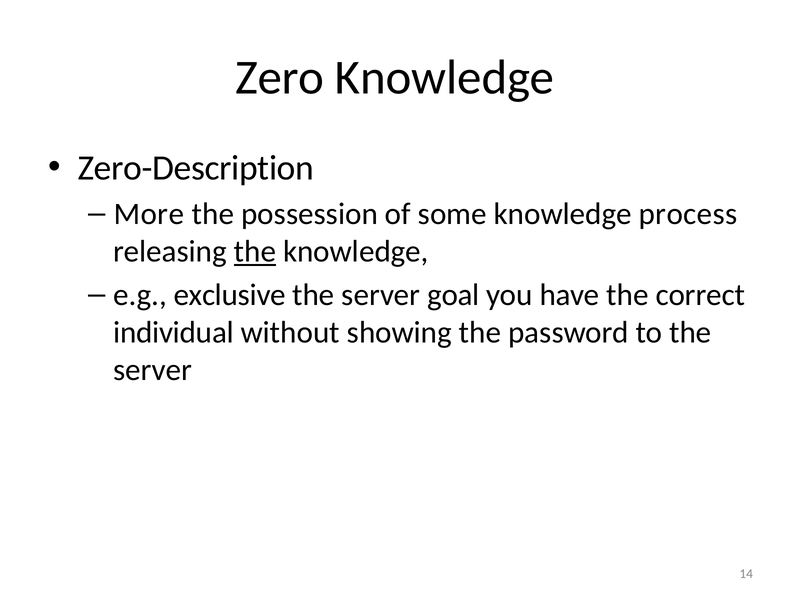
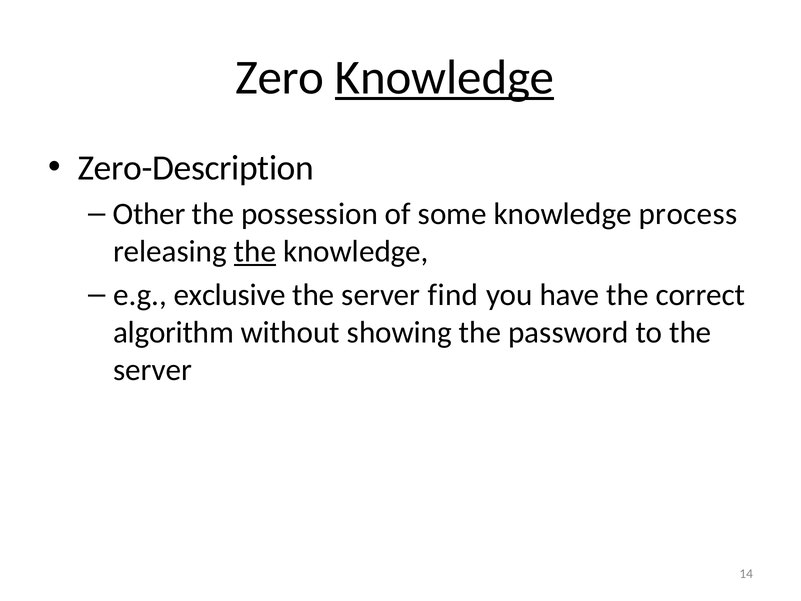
Knowledge underline: none -> present (445, 78)
More: More -> Other (149, 214)
goal: goal -> find (453, 295)
individual: individual -> algorithm (174, 332)
